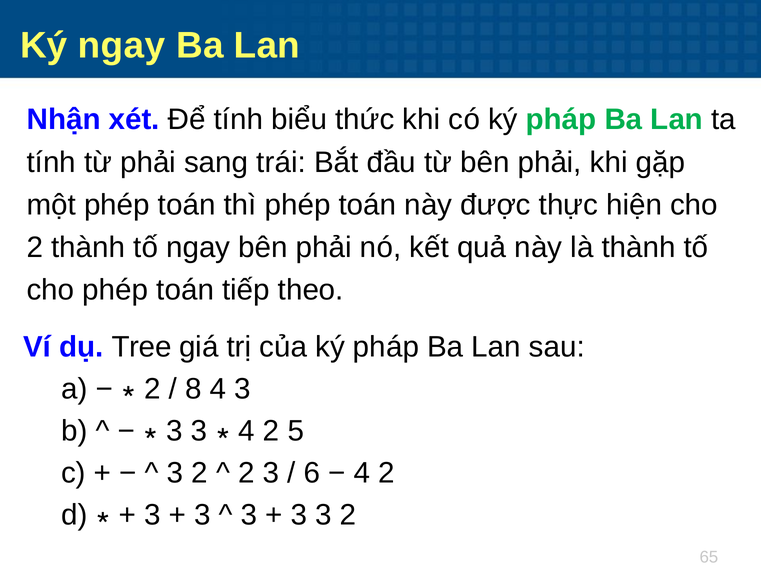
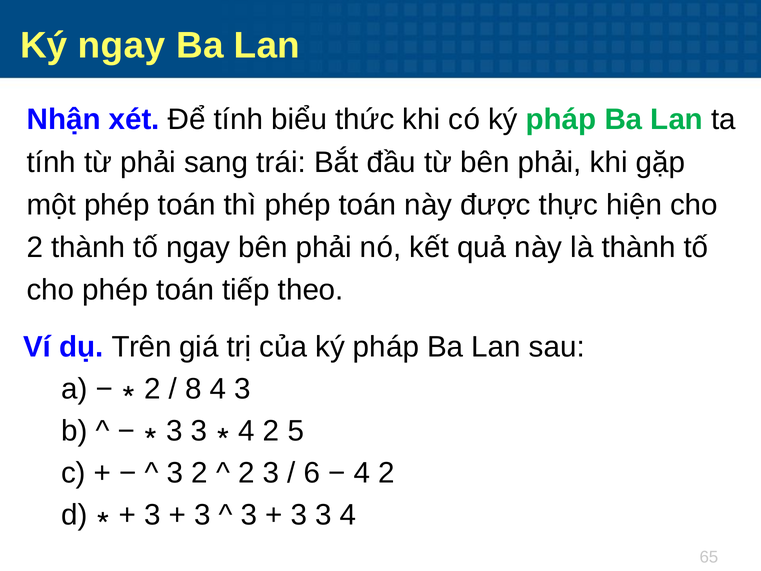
Tree: Tree -> Trên (142, 347)
2: 2 -> 4 (348, 515)
